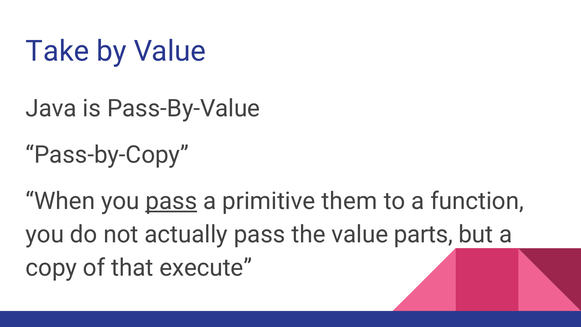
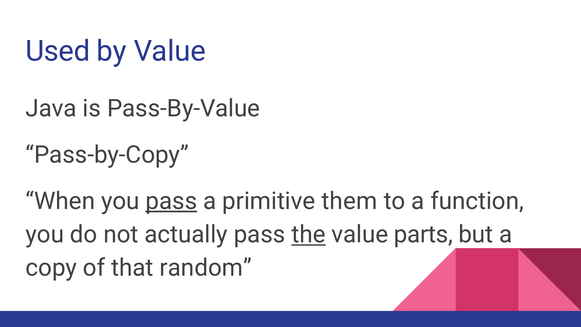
Take: Take -> Used (58, 51)
the underline: none -> present (308, 234)
execute: execute -> random (206, 268)
